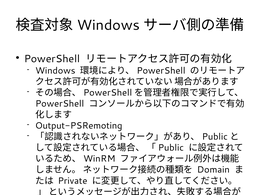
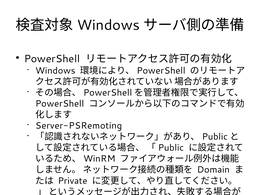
Output-PSRemoting: Output-PSRemoting -> Server-PSRemoting (79, 126)
